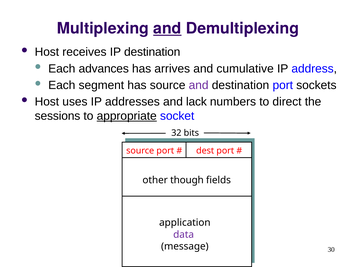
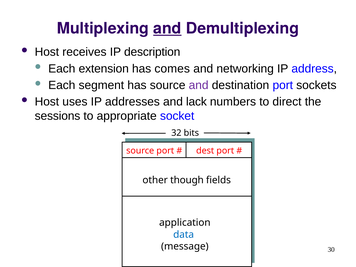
IP destination: destination -> description (152, 52)
advances: advances -> extension (104, 69)
arrives: arrives -> comes (172, 69)
cumulative: cumulative -> networking (245, 69)
appropriate underline: present -> none (127, 116)
data colour: purple -> blue (184, 235)
